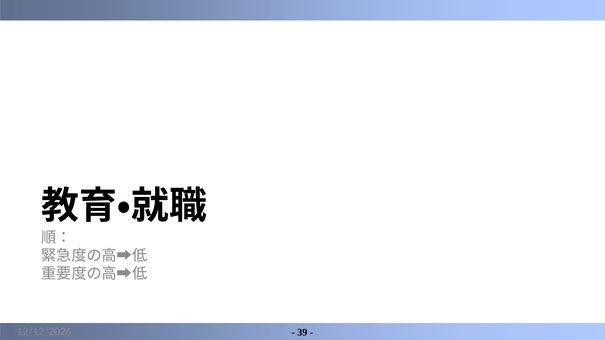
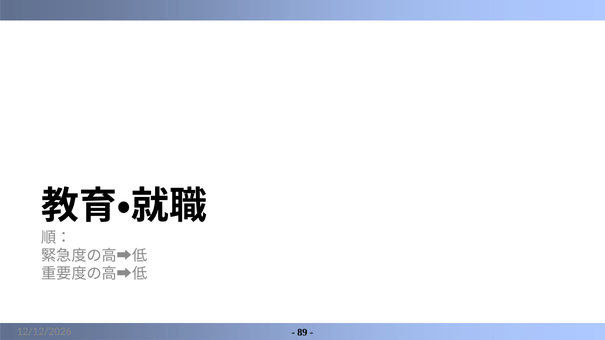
39: 39 -> 89 (302, 333)
